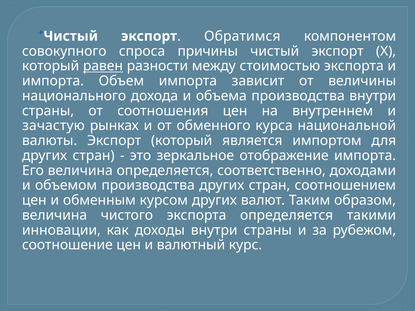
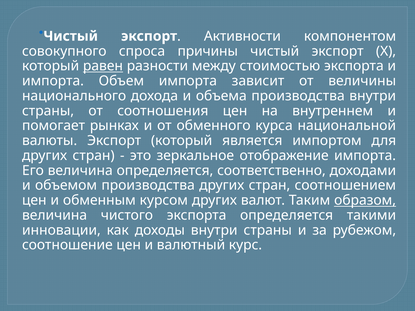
Обратимся: Обратимся -> Активности (242, 36)
зачастую: зачастую -> помогает (54, 126)
образом underline: none -> present (365, 200)
